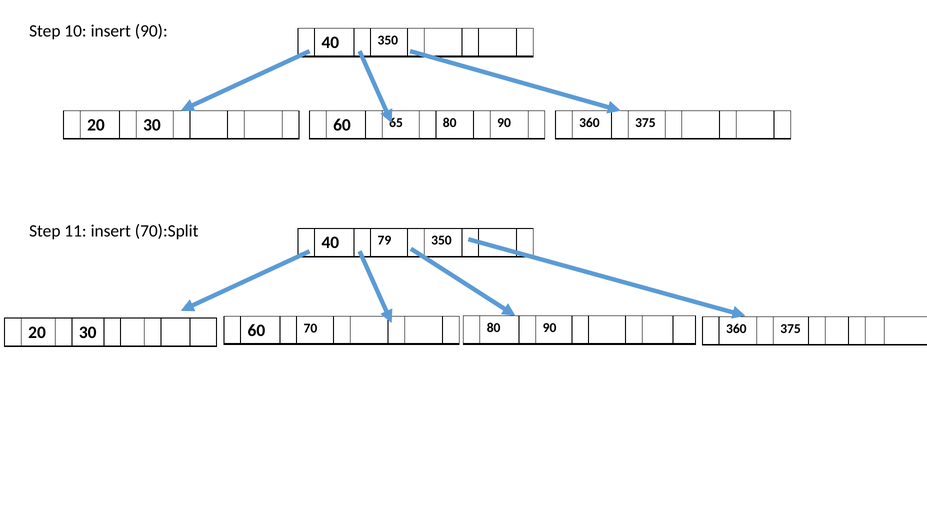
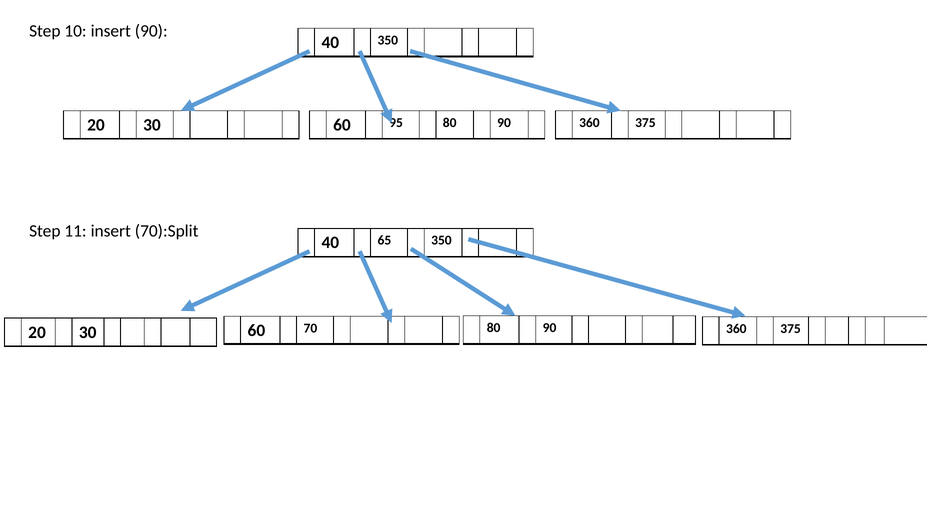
65: 65 -> 95 (396, 123)
79: 79 -> 65 (384, 241)
